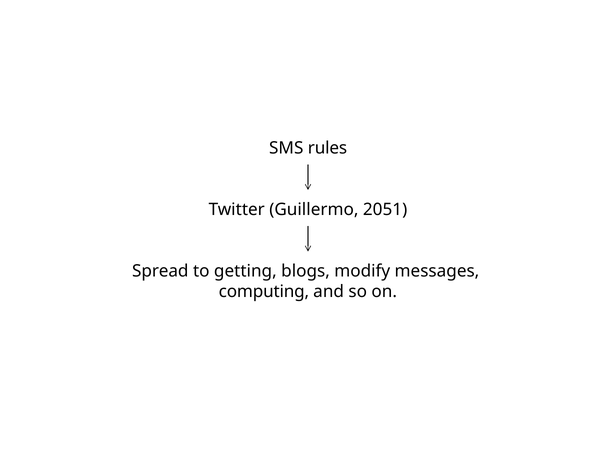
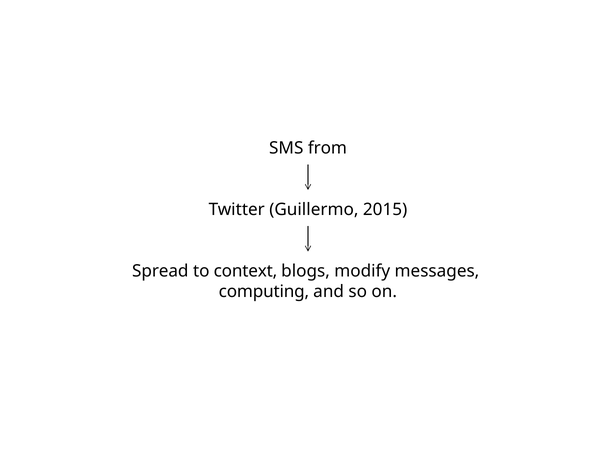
rules: rules -> from (327, 148)
2051: 2051 -> 2015 (385, 210)
getting: getting -> context (245, 271)
